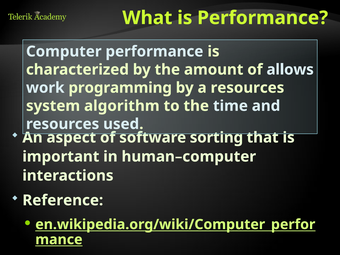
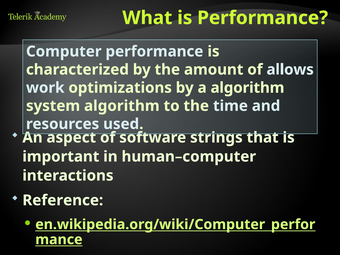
programming: programming -> optimizations (120, 88)
a resources: resources -> algorithm (247, 88)
sorting: sorting -> strings (216, 138)
